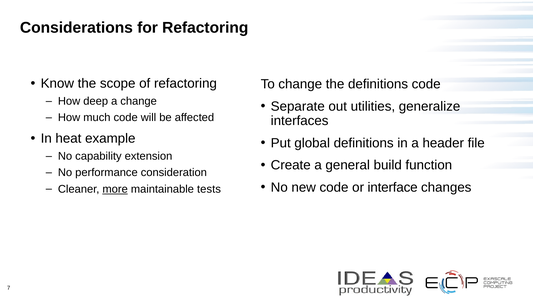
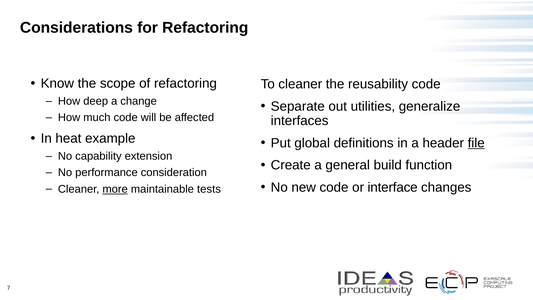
To change: change -> cleaner (300, 84)
the definitions: definitions -> reusability (378, 84)
file underline: none -> present (476, 143)
